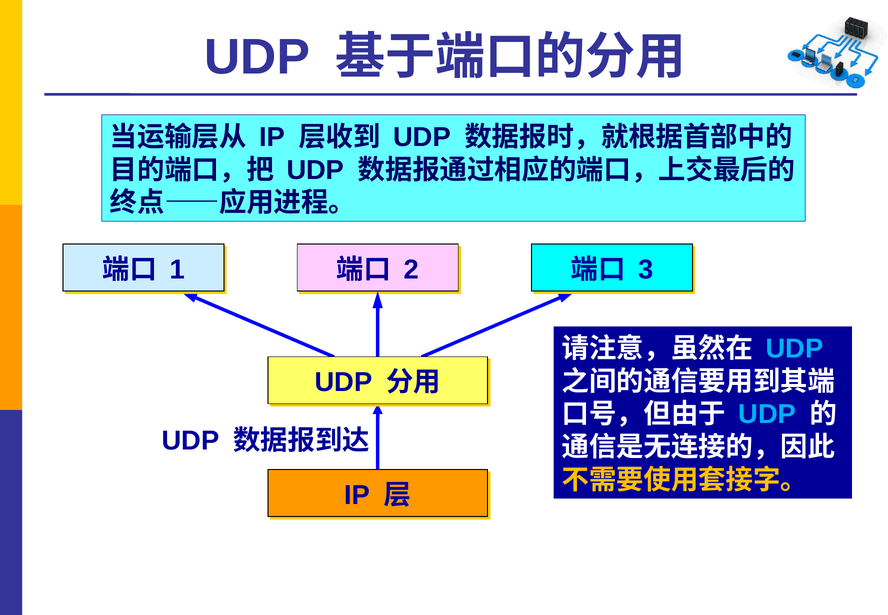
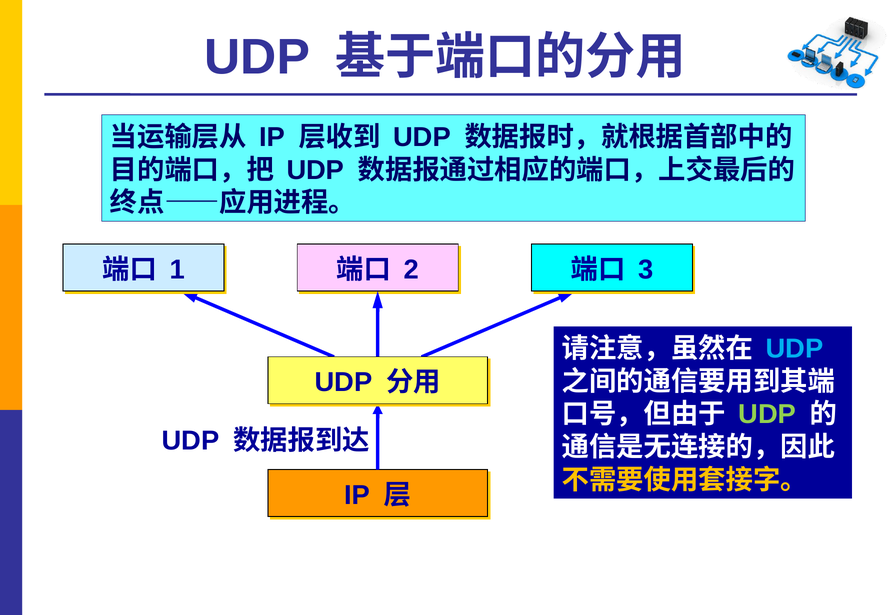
UDP colour: light blue -> light green (767, 414)
